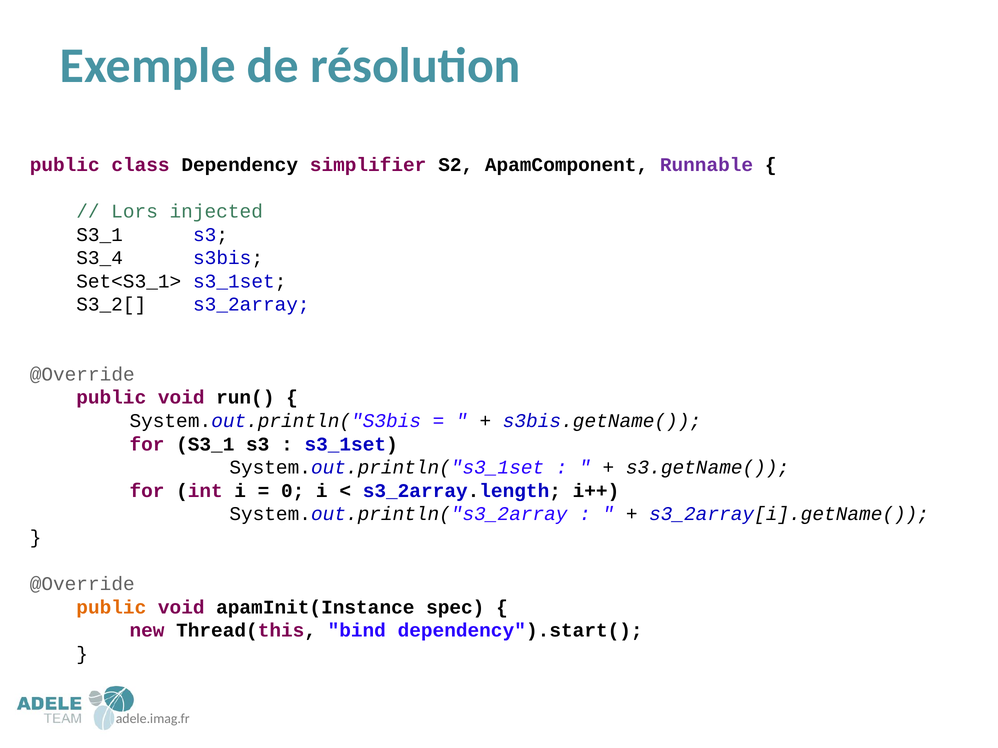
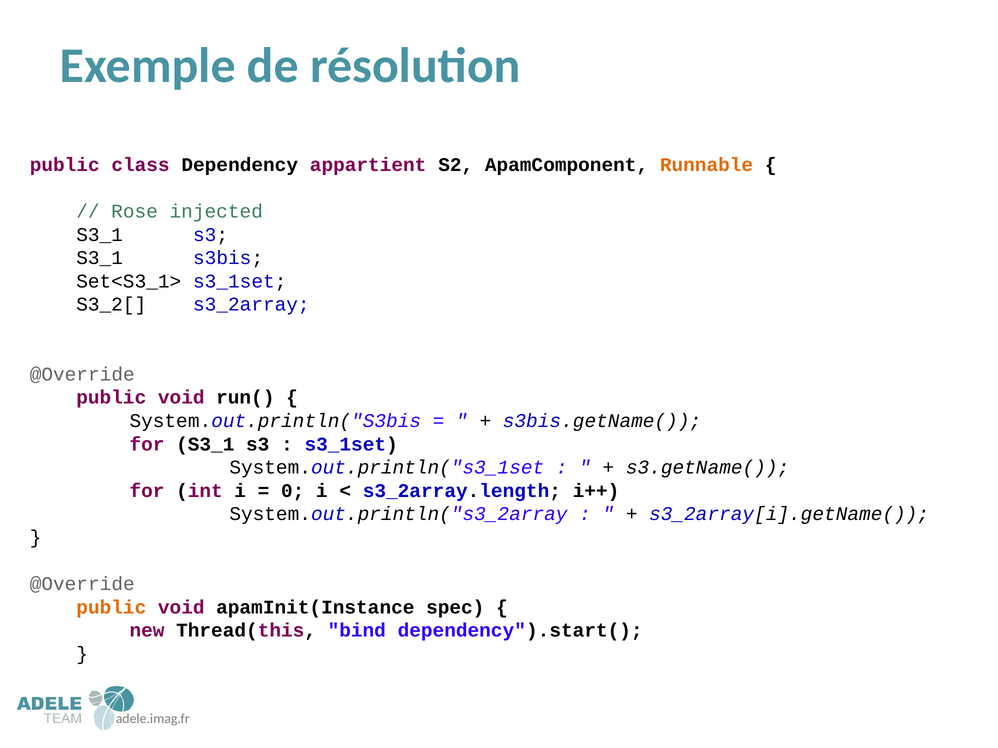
simplifier: simplifier -> appartient (368, 165)
Runnable colour: purple -> orange (707, 165)
Lors: Lors -> Rose (135, 211)
S3_4: S3_4 -> S3_1 (100, 258)
